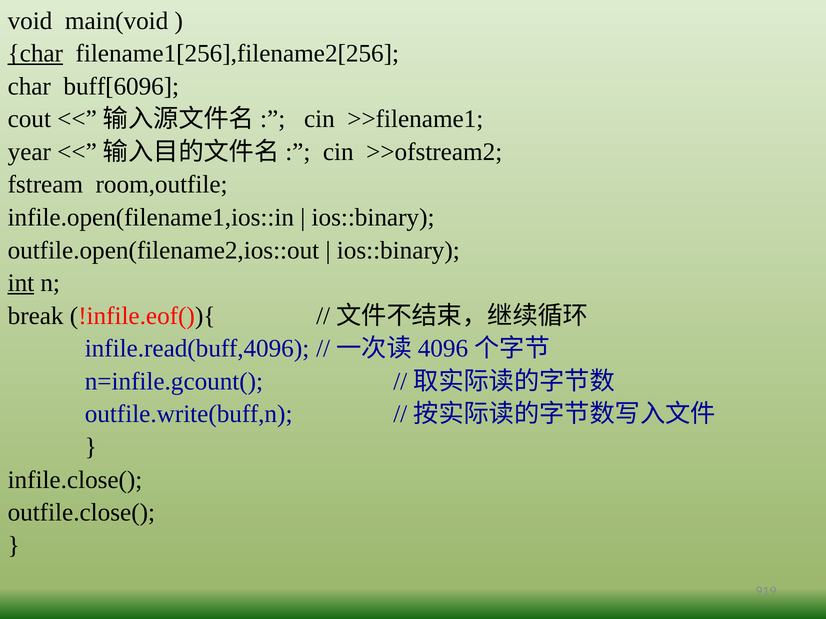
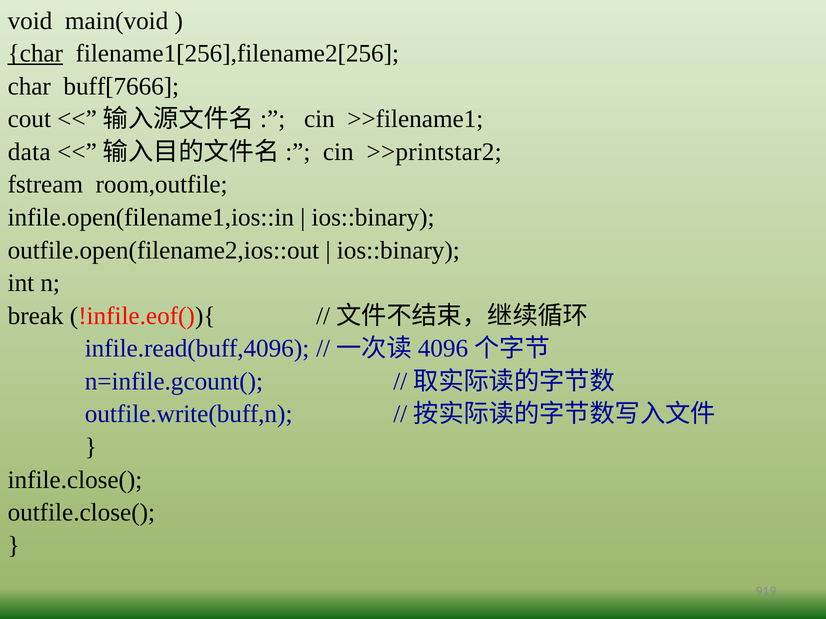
buff[6096: buff[6096 -> buff[7666 (121, 86)
year: year -> data (29, 152)
>>ofstream2: >>ofstream2 -> >>printstar2 (434, 152)
int underline: present -> none (21, 283)
